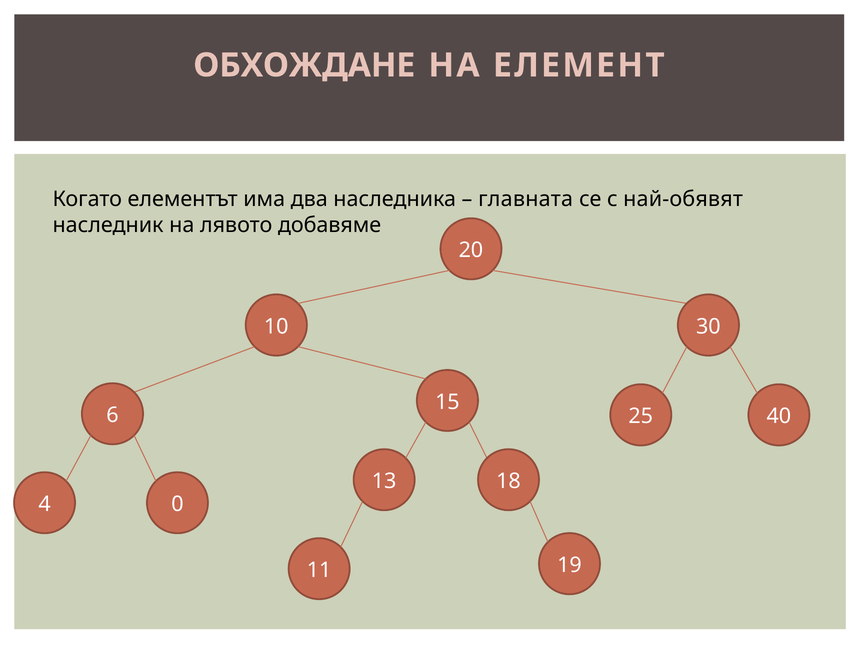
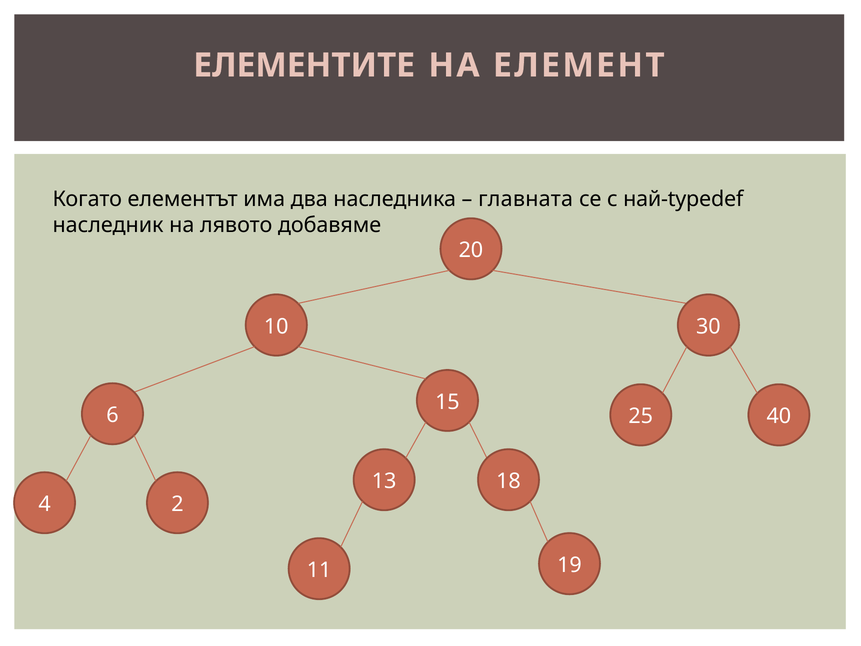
ОБХОЖДАНЕ: ОБХОЖДАНЕ -> ЕЛЕМЕНТИТЕ (304, 65)
най-обявят: най-обявят -> най-typedef (683, 199)
0: 0 -> 2 (177, 504)
